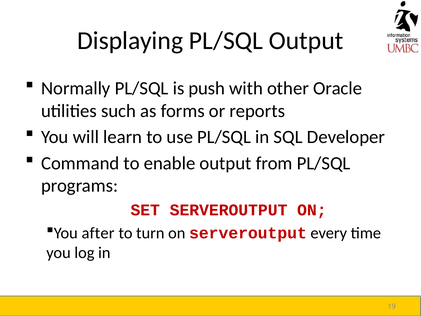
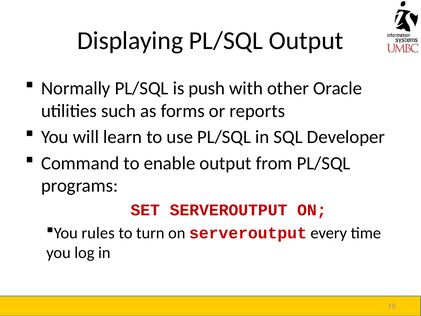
after: after -> rules (98, 233)
